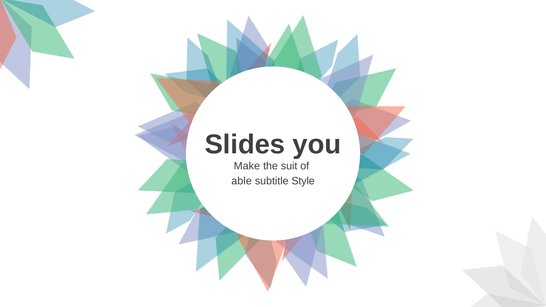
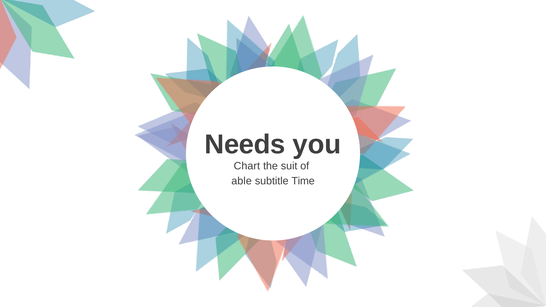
Slides: Slides -> Needs (245, 145)
Make: Make -> Chart (247, 166)
Style: Style -> Time (303, 181)
